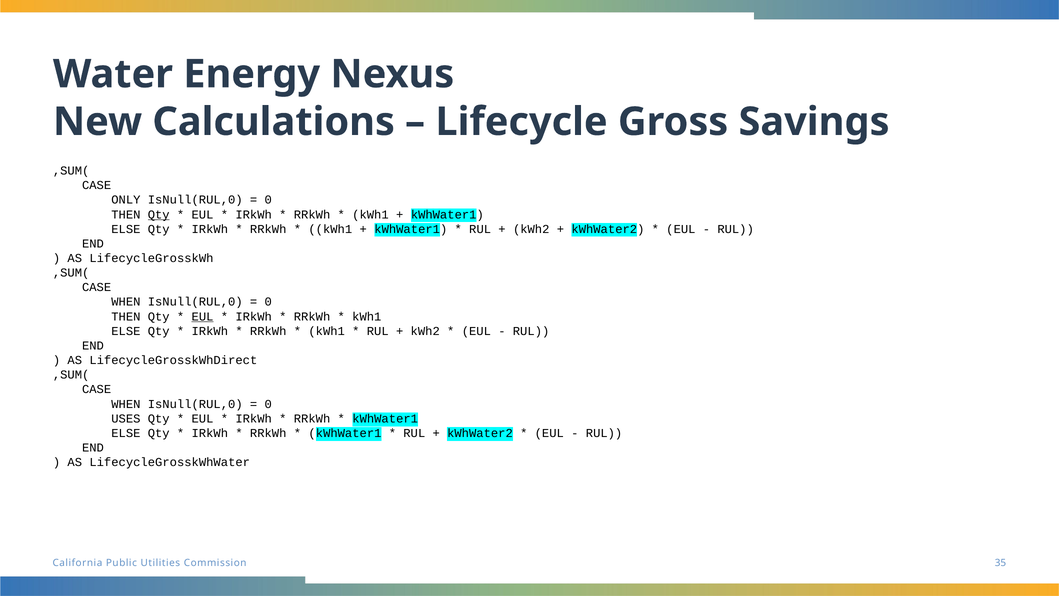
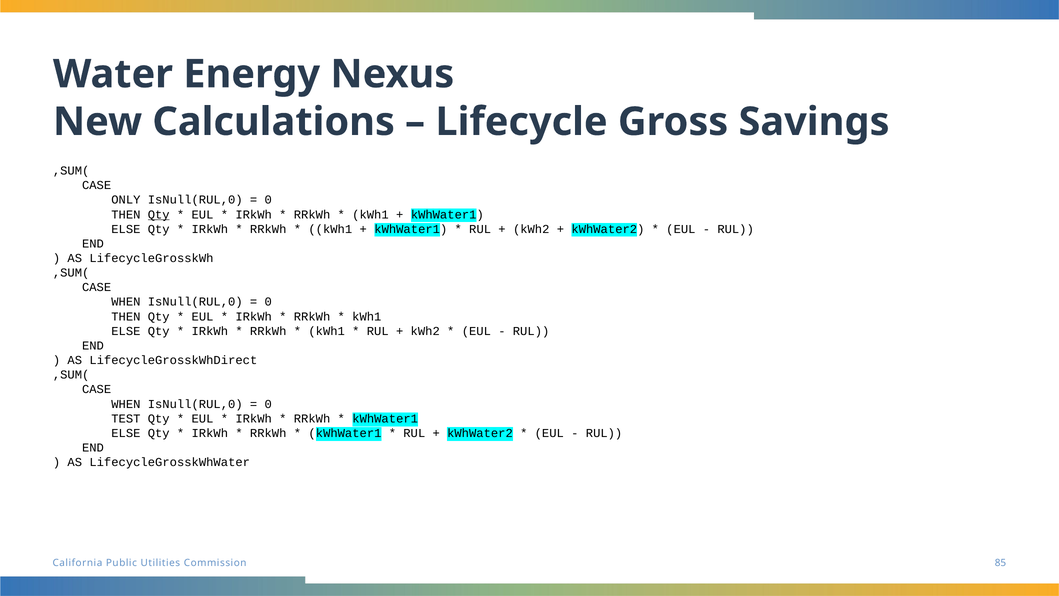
EUL underline: present -> none (203, 316)
USES: USES -> TEST (126, 418)
35: 35 -> 85 (1000, 563)
